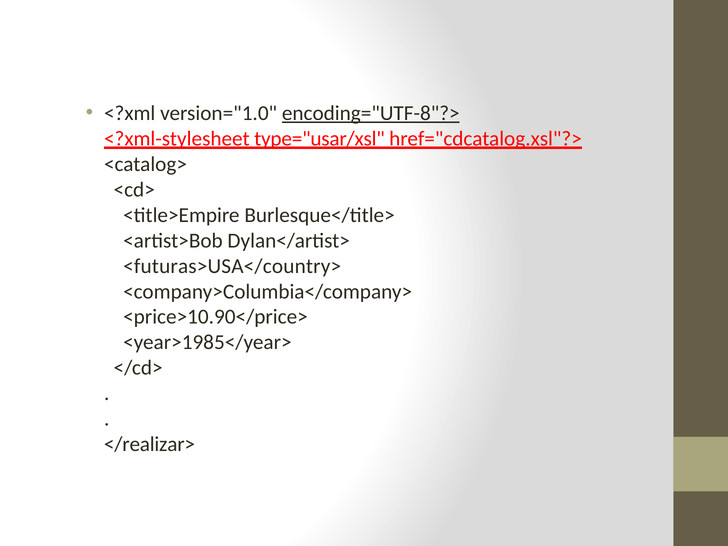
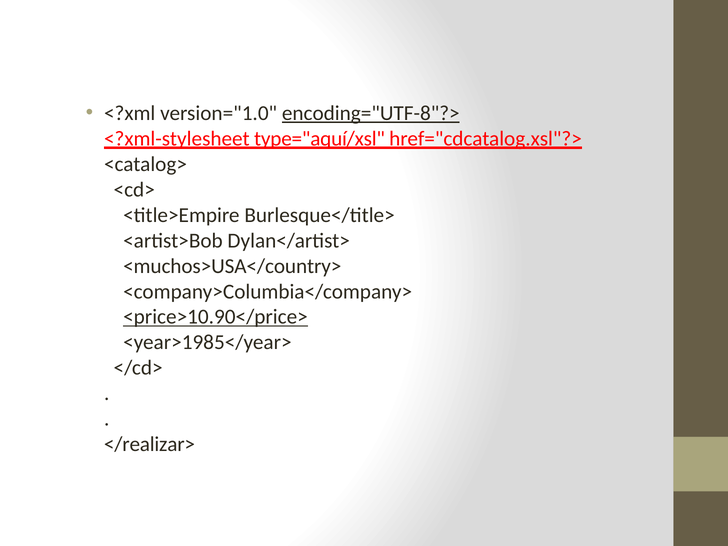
type="usar/xsl: type="usar/xsl -> type="aquí/xsl (320, 139)
<futuras>USA</country>: <futuras>USA</country> -> <muchos>USA</country> (232, 266)
<price>10.90</price> underline: none -> present (215, 317)
